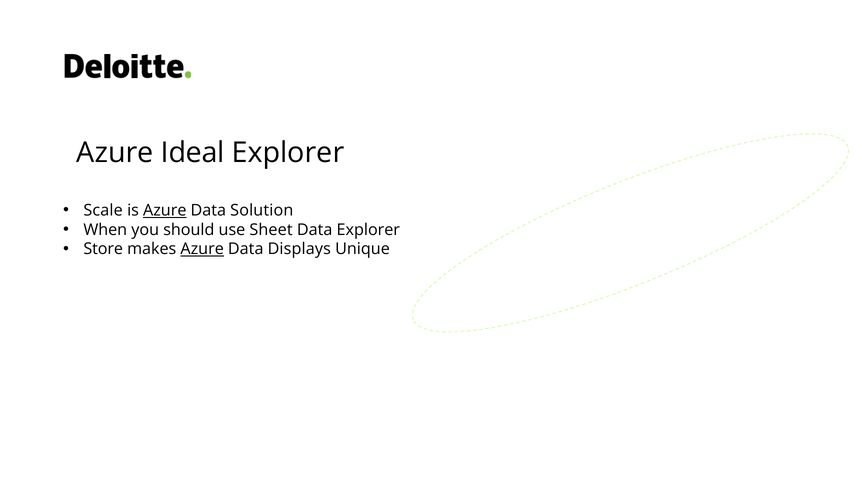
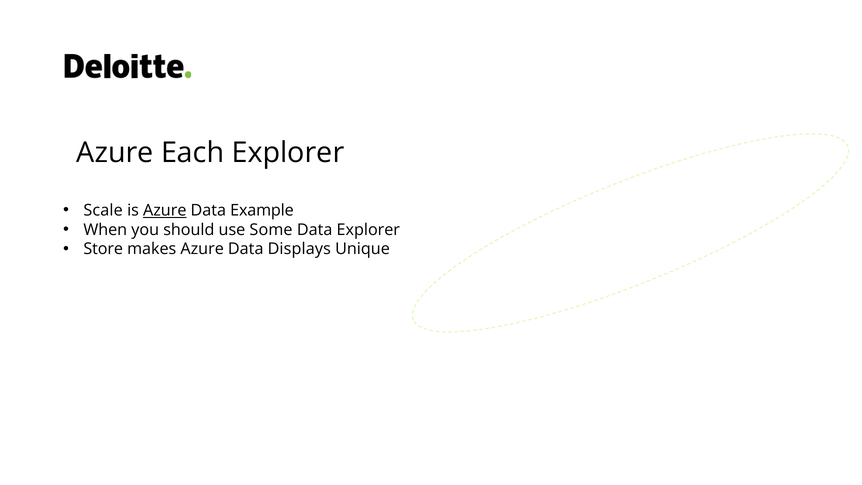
Ideal: Ideal -> Each (193, 153)
Solution: Solution -> Example (262, 210)
Sheet: Sheet -> Some (271, 230)
Azure underline: present -> none (202, 249)
